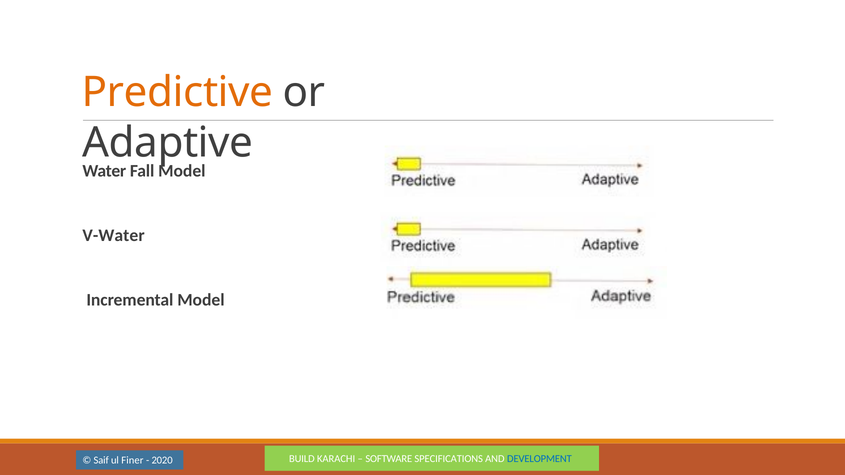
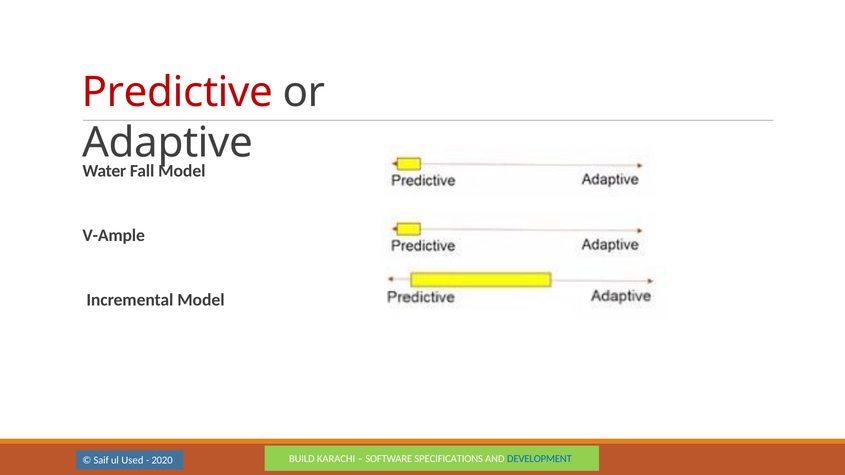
Predictive colour: orange -> red (177, 92)
V-Water: V-Water -> V-Ample (114, 236)
Finer: Finer -> Used (132, 460)
